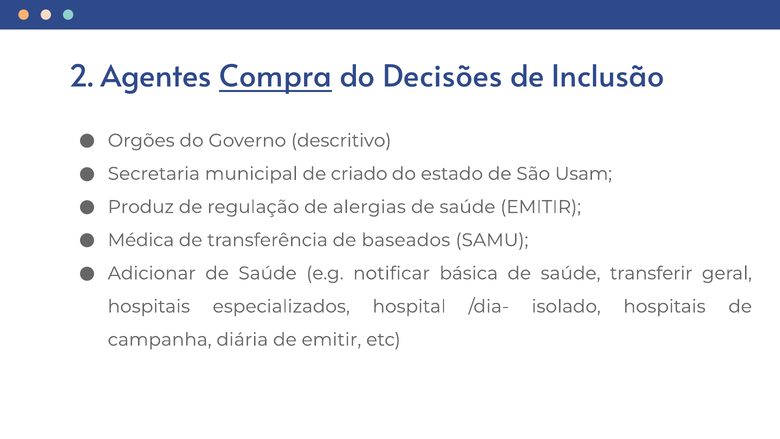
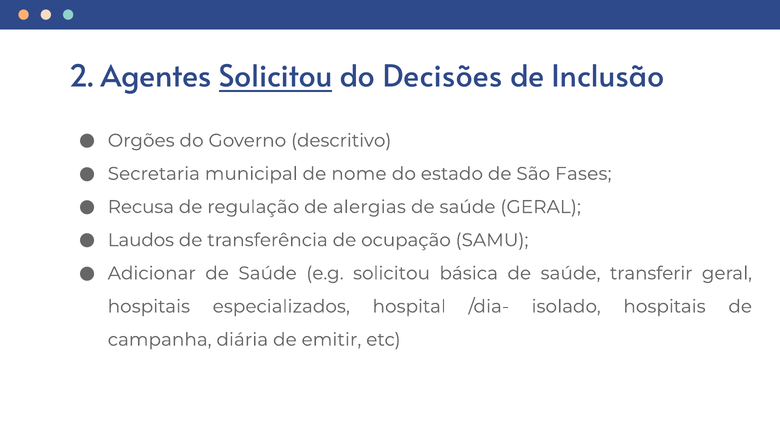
Agentes Compra: Compra -> Solicitou (276, 77)
criado: criado -> nome (359, 174)
Usam: Usam -> Fases (583, 174)
Produz: Produz -> Recusa (141, 207)
saúde EMITIR: EMITIR -> GERAL (541, 207)
Médica: Médica -> Laudos (141, 240)
baseados: baseados -> ocupação (406, 240)
e.g notificar: notificar -> solicitou (392, 273)
